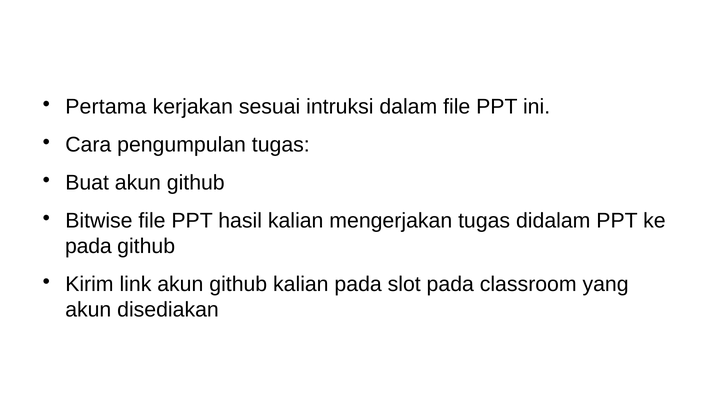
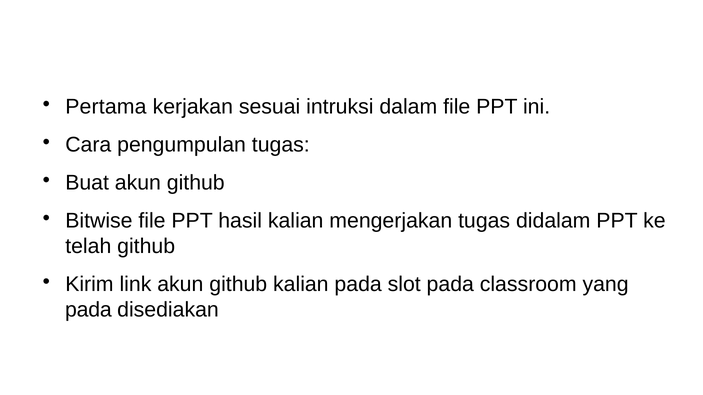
pada: pada -> telah (88, 246)
akun: akun -> pada (88, 310)
